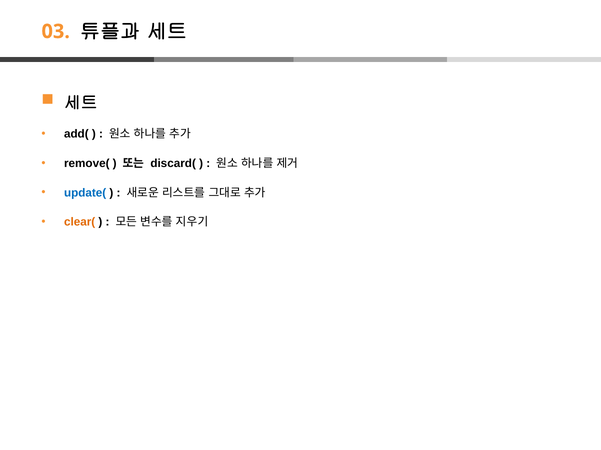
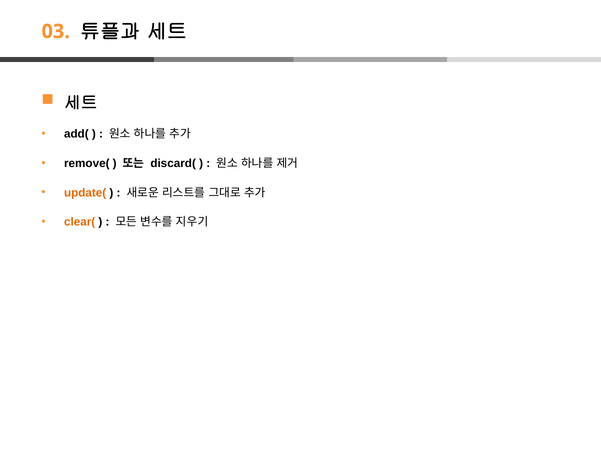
update( colour: blue -> orange (85, 193)
